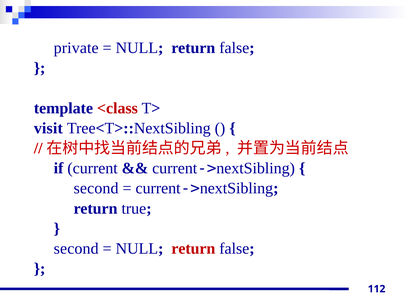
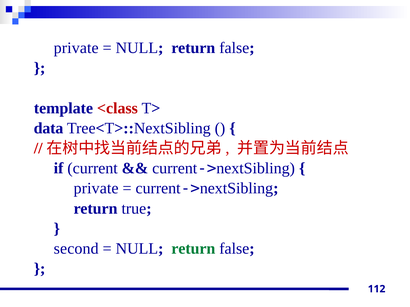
visit: visit -> data (48, 128)
second: second -> private (96, 189)
return colour: red -> green (193, 249)
